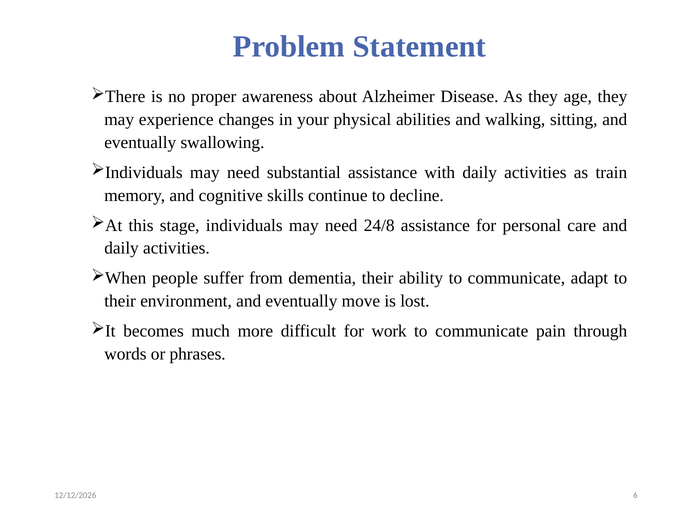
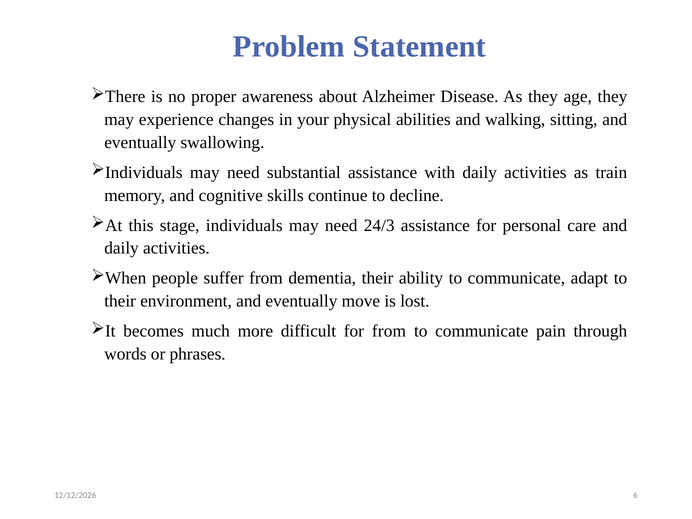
24/8: 24/8 -> 24/3 (379, 225)
for work: work -> from (389, 331)
